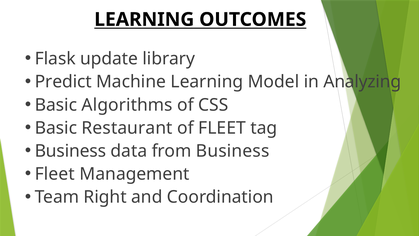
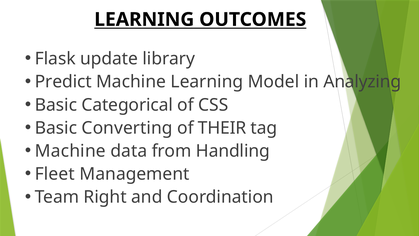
Algorithms: Algorithms -> Categorical (127, 105)
Restaurant: Restaurant -> Converting (127, 128)
of FLEET: FLEET -> THEIR (222, 128)
Business: Business -> Machine (70, 151)
from Business: Business -> Handling (233, 151)
